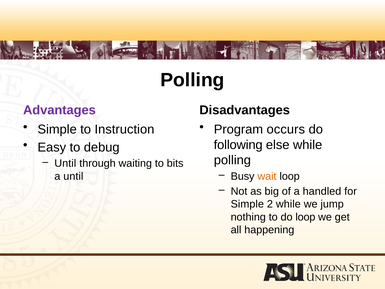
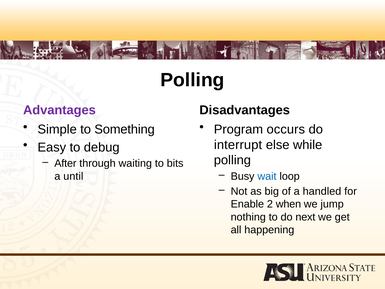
Instruction: Instruction -> Something (125, 129)
following: following -> interrupt (238, 145)
Until: Until -> After (65, 163)
wait colour: orange -> blue (267, 176)
Simple: Simple -> Enable (247, 204)
2 while: while -> when (288, 204)
do loop: loop -> next (305, 217)
